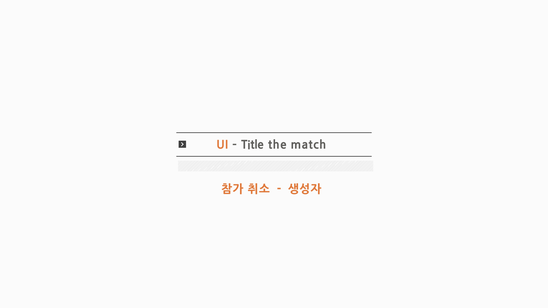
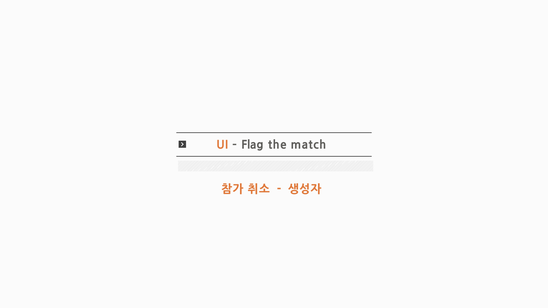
Title: Title -> Flag (252, 145)
